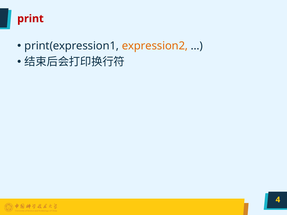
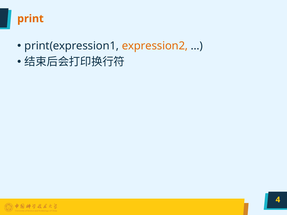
print colour: red -> orange (30, 19)
